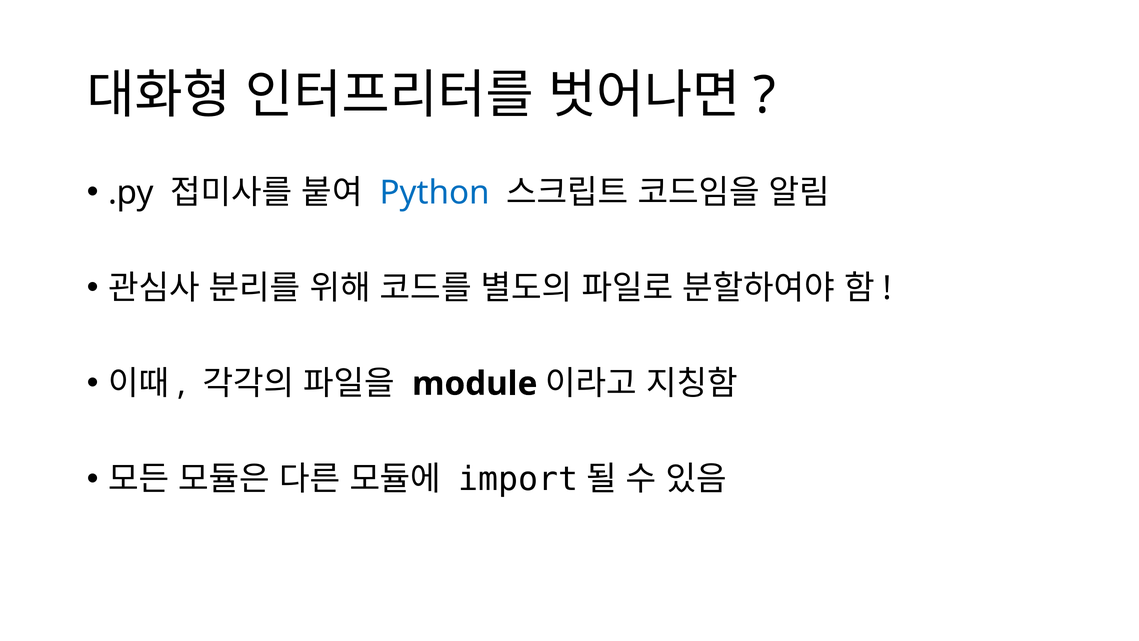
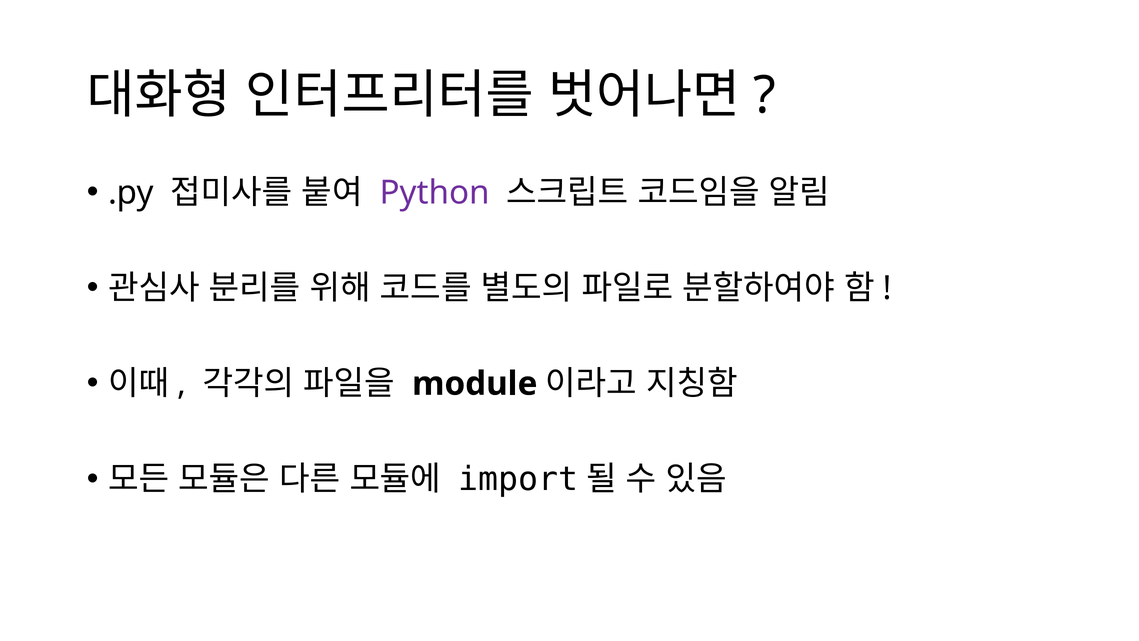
Python colour: blue -> purple (435, 193)
